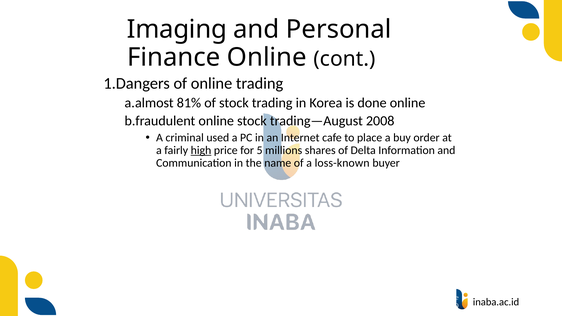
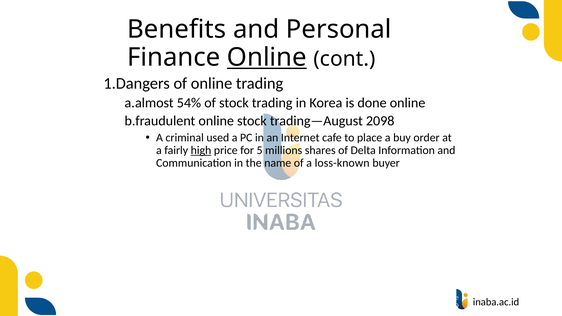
Imaging: Imaging -> Benefits (177, 29)
Online underline: none -> present (267, 57)
81%: 81% -> 54% (189, 103)
2008: 2008 -> 2098 (380, 121)
